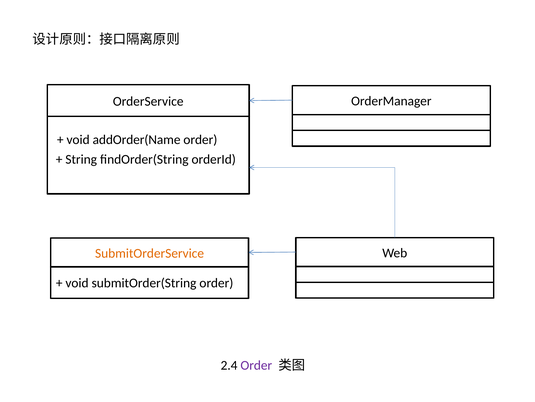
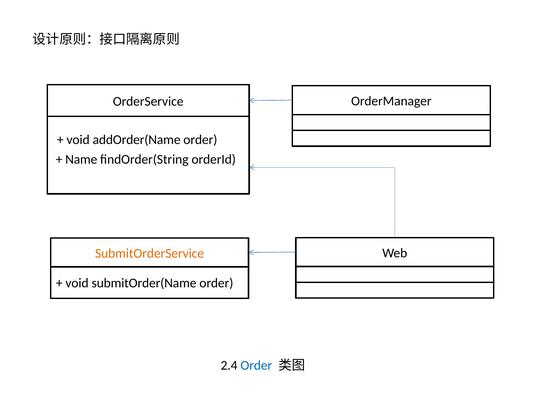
String: String -> Name (81, 159)
submitOrder(String: submitOrder(String -> submitOrder(Name (144, 283)
Order colour: purple -> blue (256, 365)
